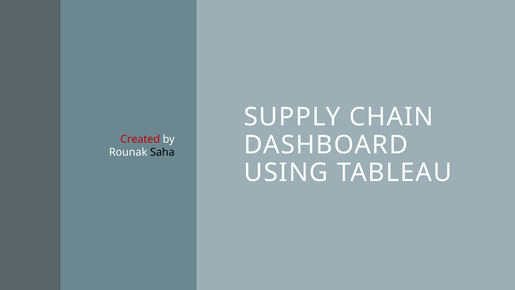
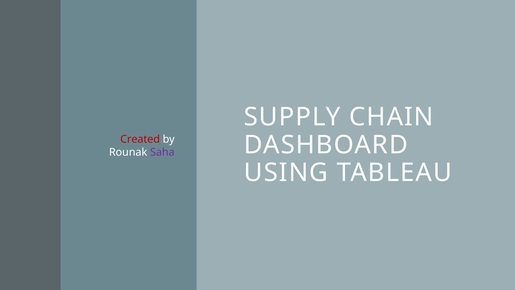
Saha colour: black -> purple (162, 152)
